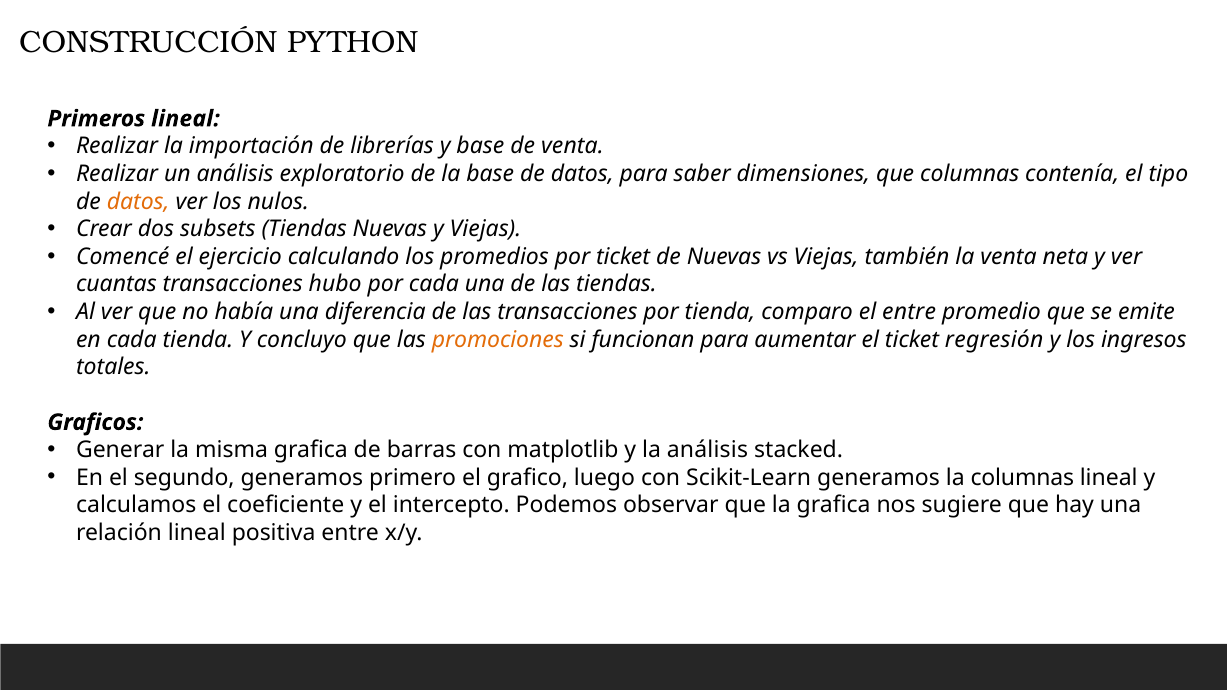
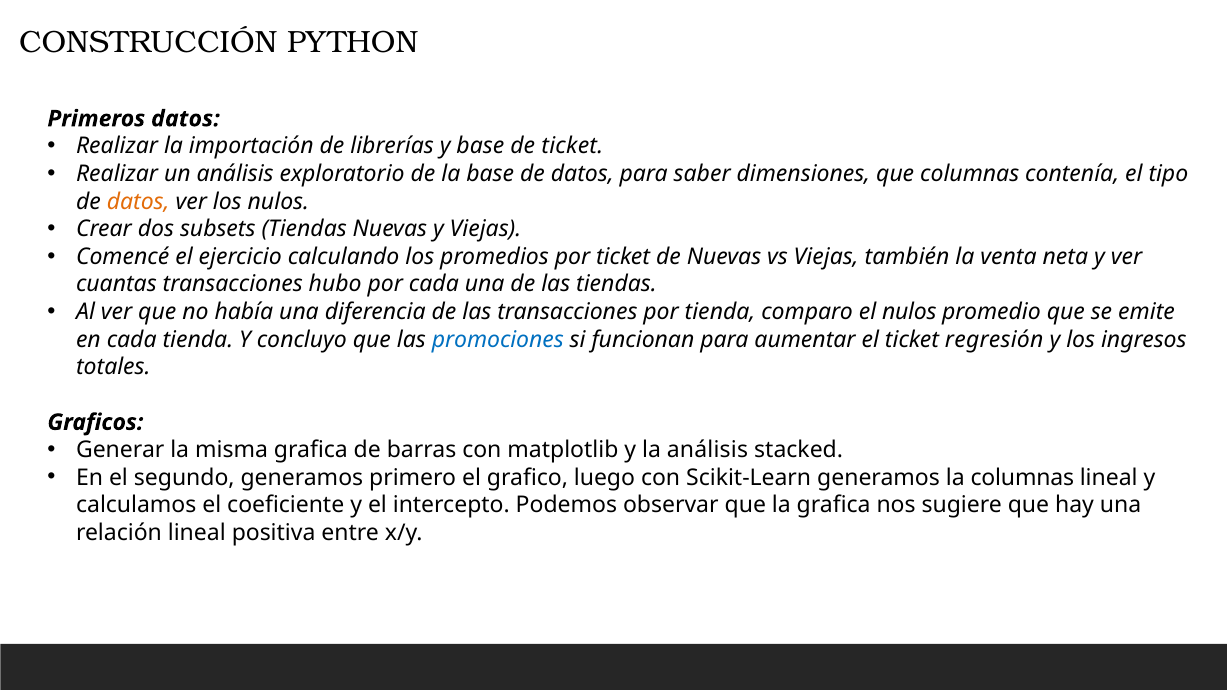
Primeros lineal: lineal -> datos (186, 119)
de venta: venta -> ticket (572, 146)
el entre: entre -> nulos (909, 312)
promociones colour: orange -> blue (498, 340)
